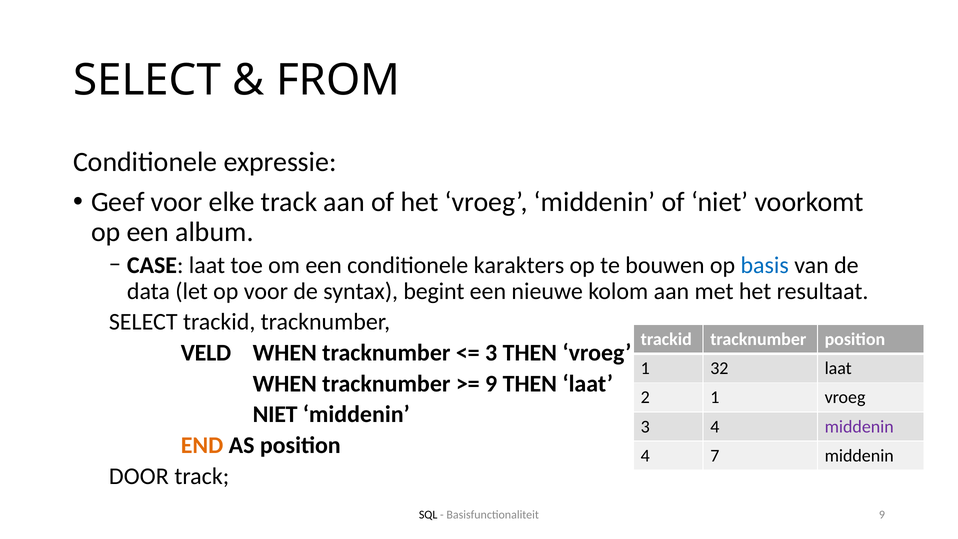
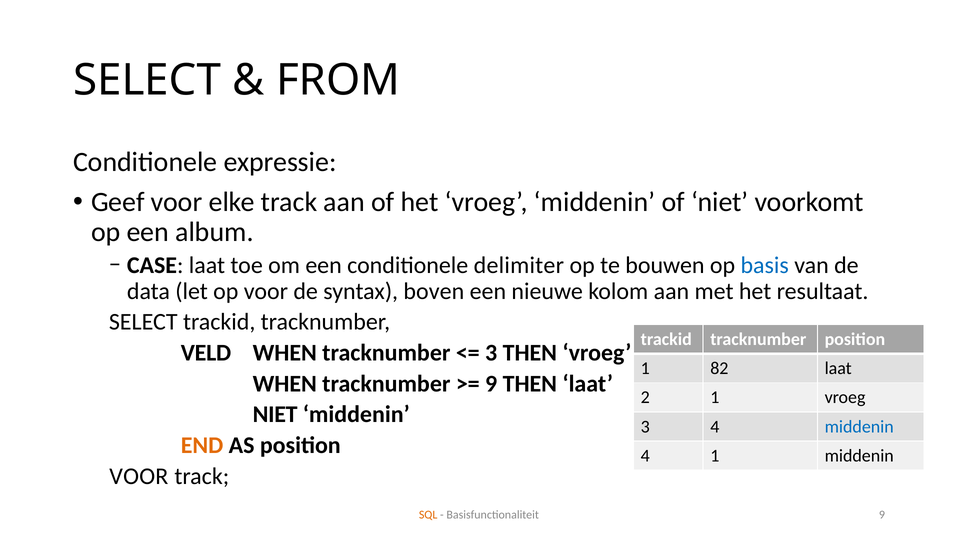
karakters: karakters -> delimiter (519, 265)
begint: begint -> boven (434, 291)
32: 32 -> 82 (719, 368)
middenin colour: purple -> blue (859, 427)
4 7: 7 -> 1 (715, 456)
DOOR: DOOR -> VOOR (139, 476)
SQL colour: black -> orange (428, 514)
